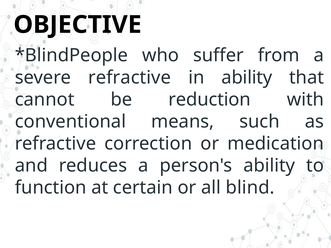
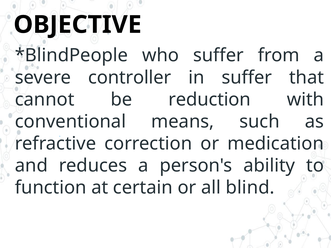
severe refractive: refractive -> controller (130, 78)
in ability: ability -> suffer (247, 78)
